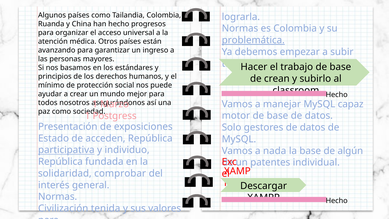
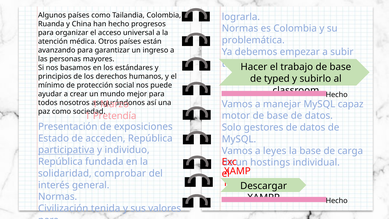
problemática underline: present -> none (253, 40)
crean: crean -> typed (277, 79)
Postgress: Postgress -> Pretendía (115, 116)
nada: nada -> leyes (275, 151)
algún: algún -> carga (350, 151)
patentes: patentes -> hostings (270, 162)
